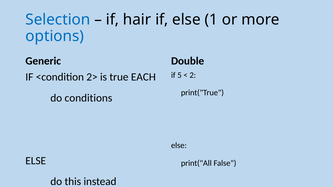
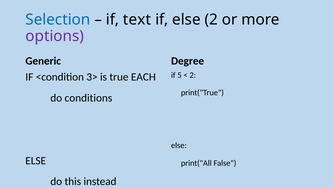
hair: hair -> text (137, 20)
else 1: 1 -> 2 (211, 20)
options colour: blue -> purple (55, 36)
Double: Double -> Degree (188, 61)
2>: 2> -> 3> (92, 77)
